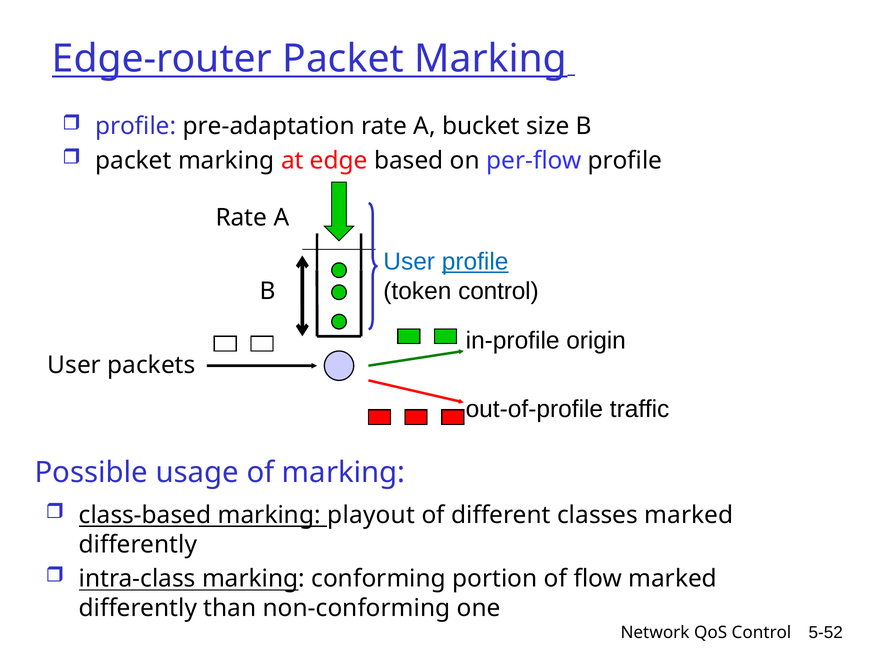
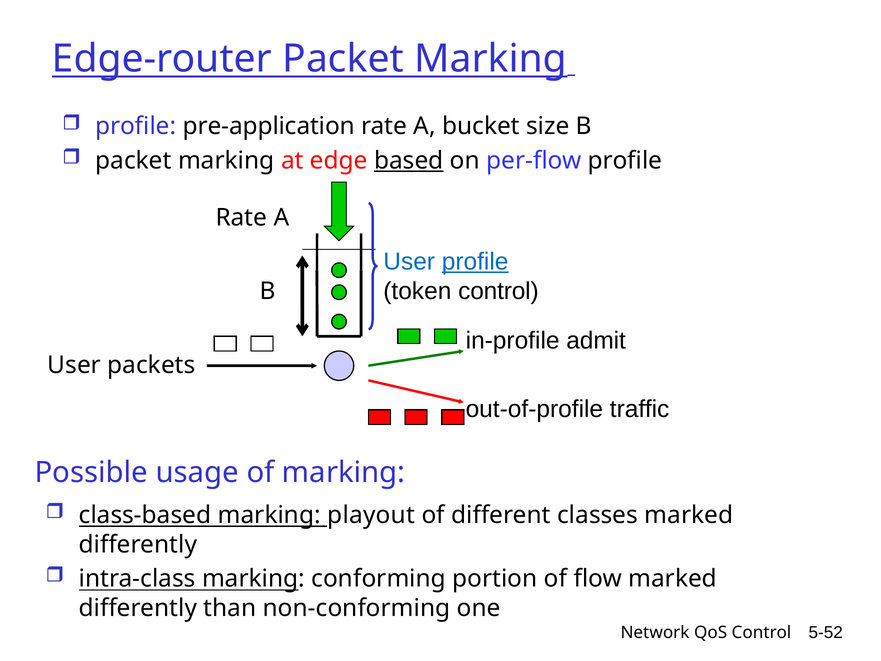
pre-adaptation: pre-adaptation -> pre-application (269, 126)
based underline: none -> present (409, 161)
origin: origin -> admit (596, 341)
